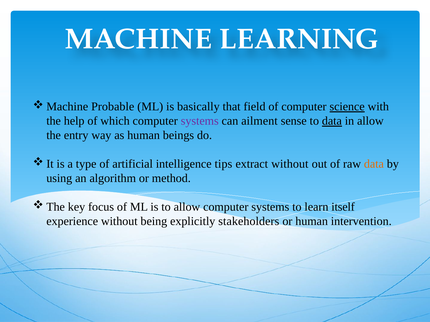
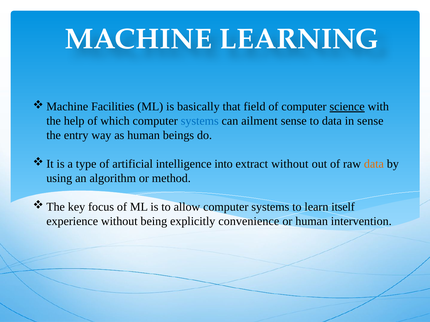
Probable: Probable -> Facilities (113, 107)
systems colour: purple -> blue (200, 121)
data underline: present -> none (332, 121)
in allow: allow -> sense (370, 121)
tips: tips -> into (224, 164)
stakeholders: stakeholders -> convenience (249, 222)
